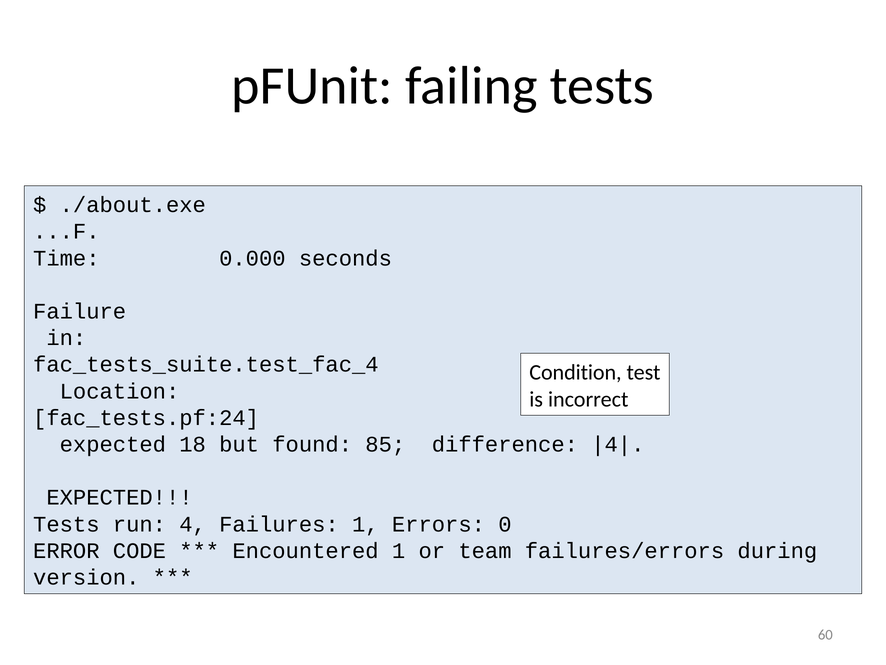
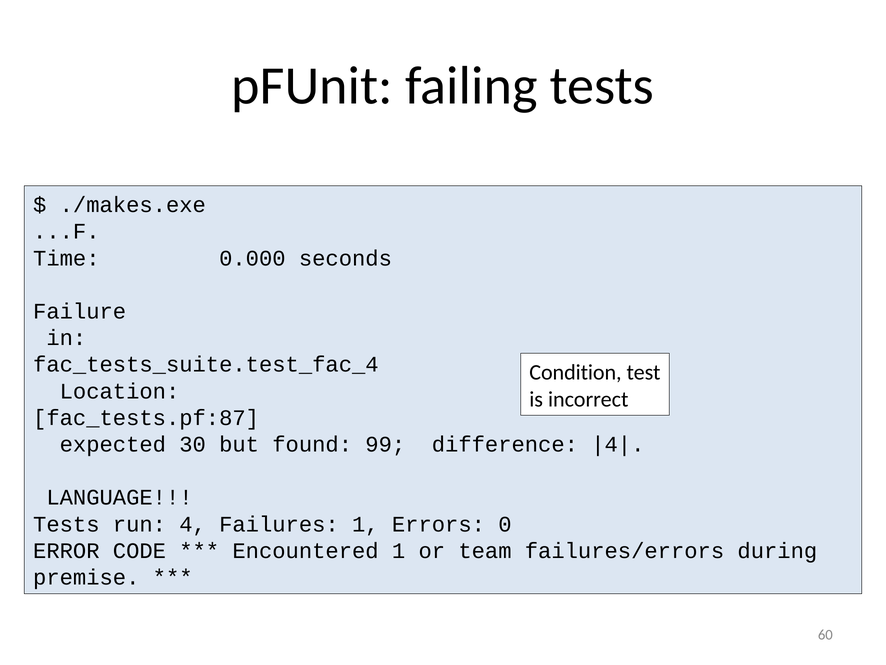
./about.exe: ./about.exe -> ./makes.exe (133, 205)
fac_tests.pf:24: fac_tests.pf:24 -> fac_tests.pf:87 (146, 418)
18: 18 -> 30 (193, 444)
85: 85 -> 99 (385, 444)
EXPECTED: EXPECTED -> LANGUAGE (119, 497)
version: version -> premise (86, 577)
